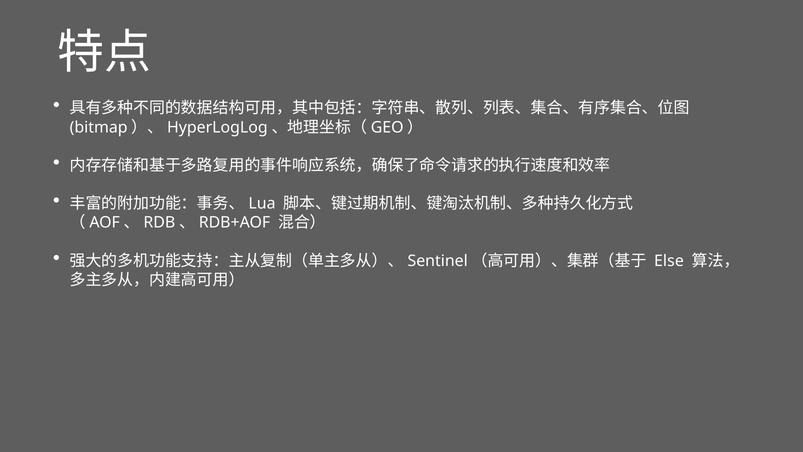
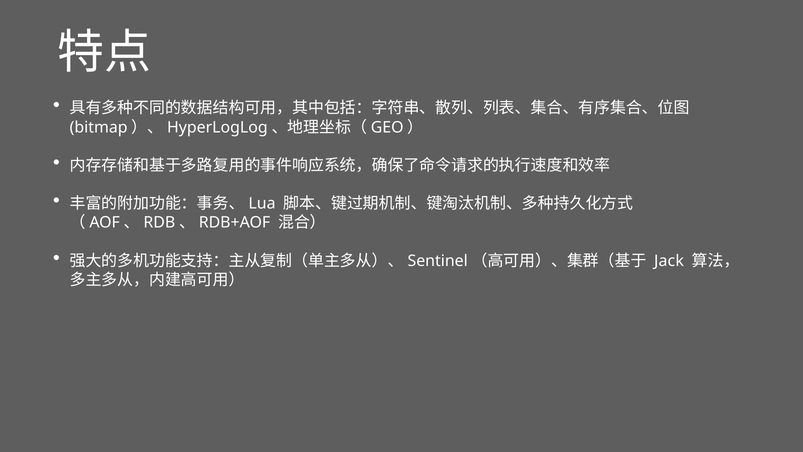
Else: Else -> Jack (669, 261)
